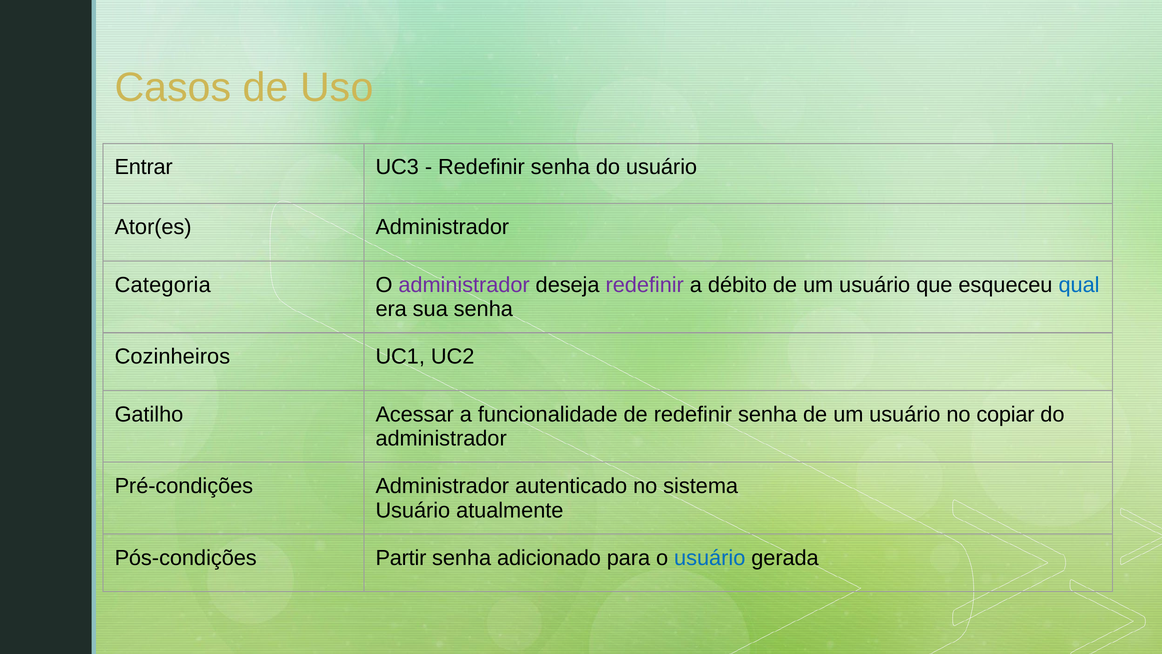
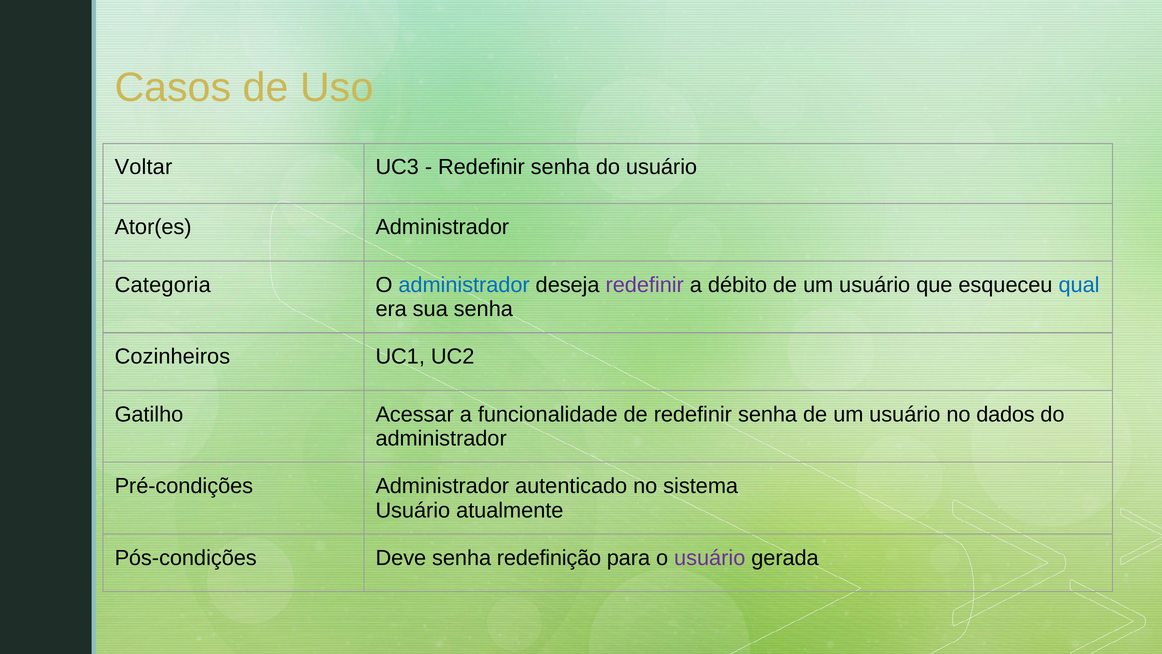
Entrar: Entrar -> Voltar (143, 167)
administrador colour: purple -> blue (464, 285)
copiar: copiar -> dados (1005, 414)
Partir: Partir -> Deve (401, 558)
adicionado: adicionado -> redefinição (549, 558)
usuário colour: blue -> purple (710, 558)
